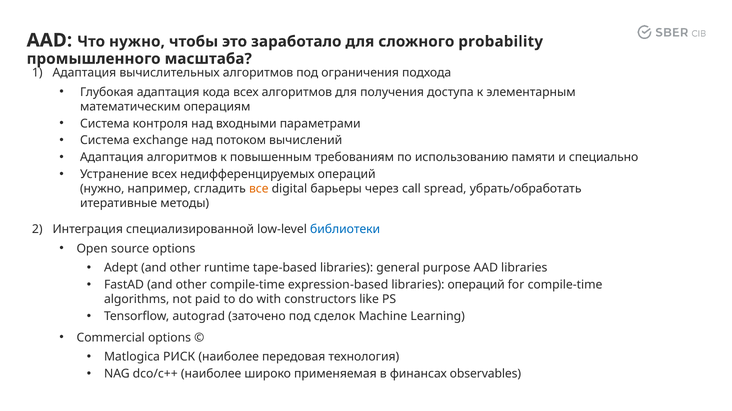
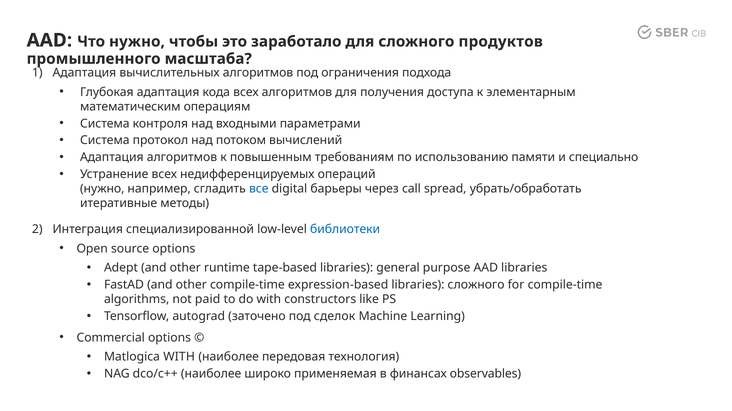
probability: probability -> продуктов (501, 42)
exchange: exchange -> протокол (160, 141)
все colour: orange -> blue (259, 189)
libraries операций: операций -> сложного (476, 285)
Matlogica РИСК: РИСК -> WITH (179, 358)
